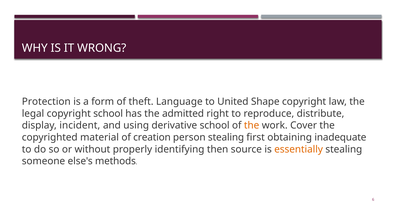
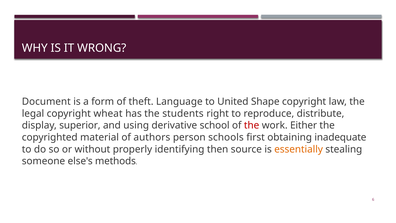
Protection: Protection -> Document (46, 102)
copyright school: school -> wheat (108, 113)
admitted: admitted -> students (183, 113)
incident: incident -> superior (80, 125)
the colour: orange -> red (252, 125)
Cover: Cover -> Either (304, 125)
creation: creation -> authors (152, 137)
person stealing: stealing -> schools (226, 137)
